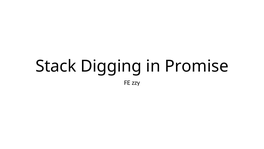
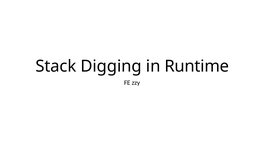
Promise: Promise -> Runtime (197, 66)
